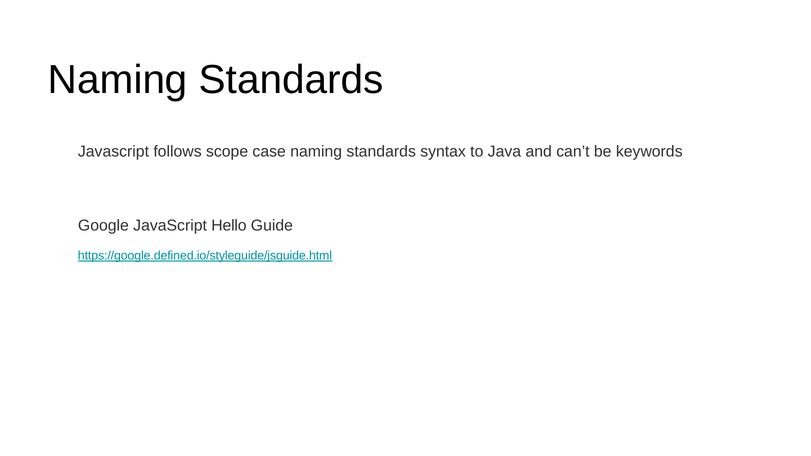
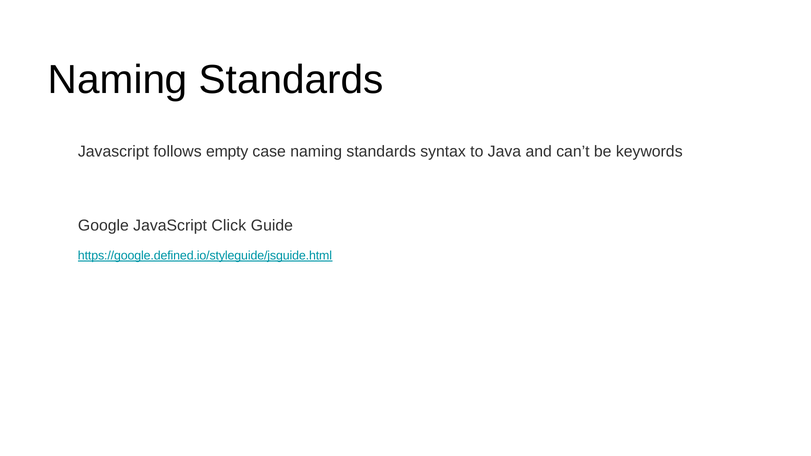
scope: scope -> empty (227, 152)
Hello: Hello -> Click (229, 226)
